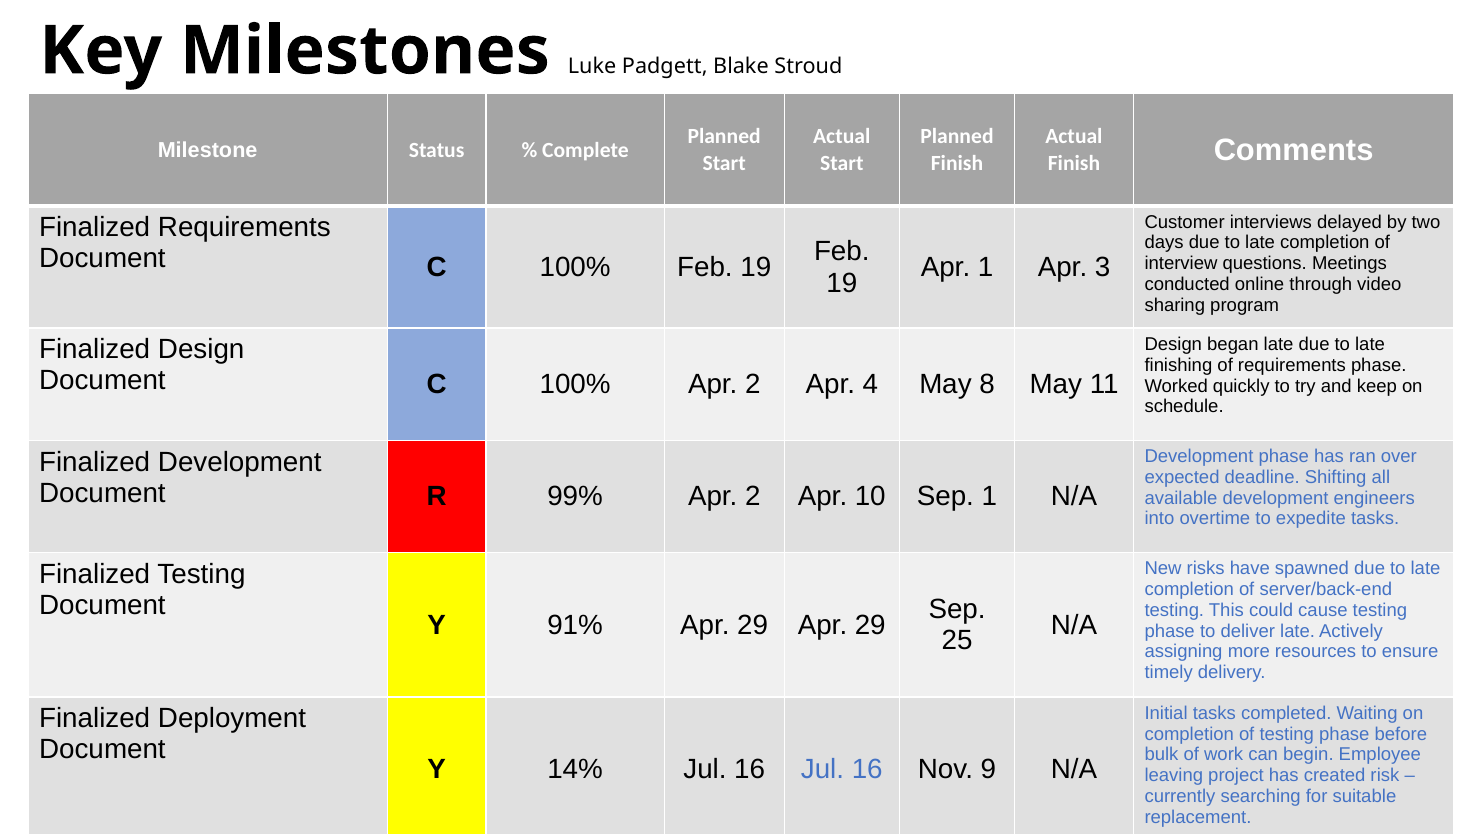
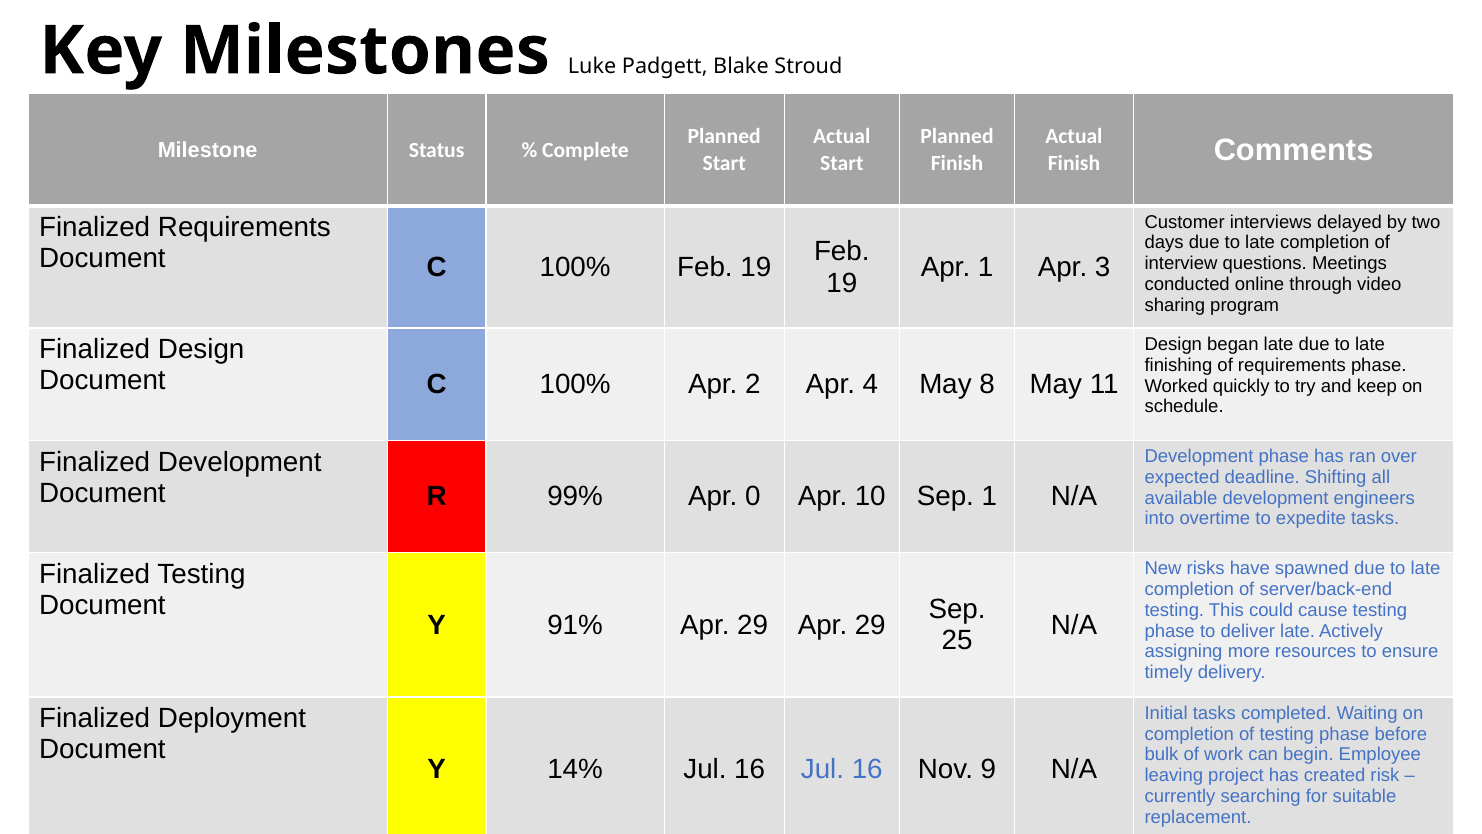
99% Apr 2: 2 -> 0 (753, 497)
